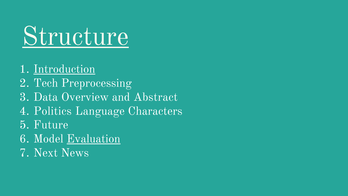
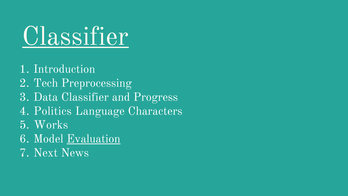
Structure: Structure -> Classifier (75, 36)
Introduction underline: present -> none (64, 69)
Data Overview: Overview -> Classifier (85, 97)
Abstract: Abstract -> Progress (156, 97)
Future: Future -> Works (51, 125)
